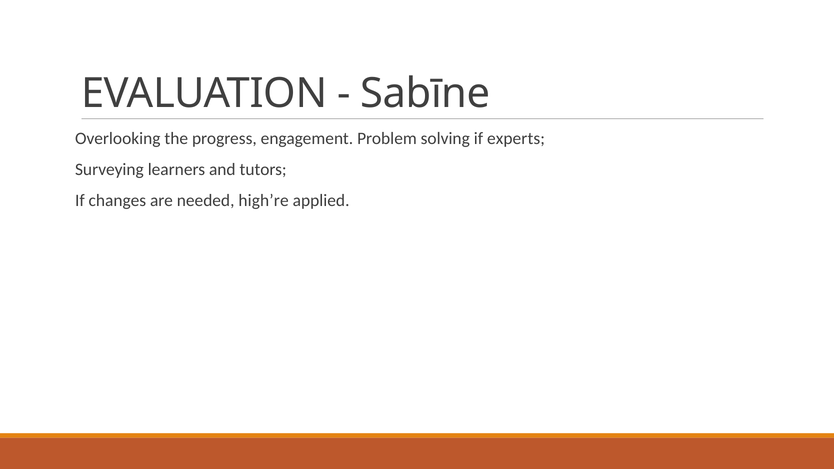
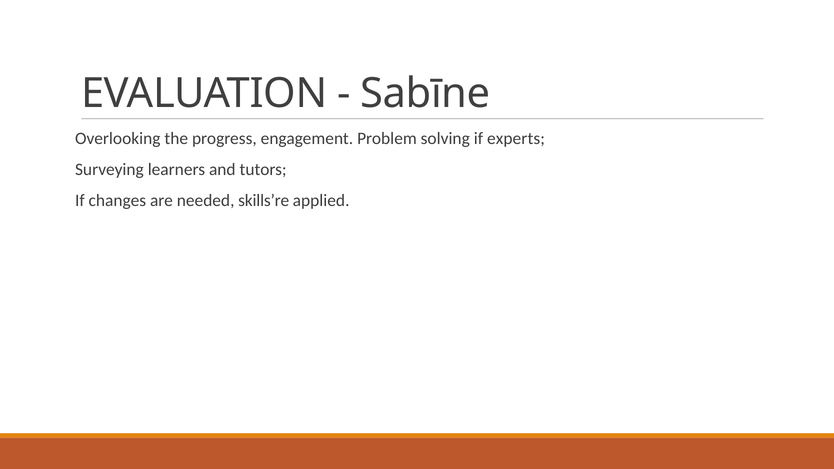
high’re: high’re -> skills’re (264, 201)
